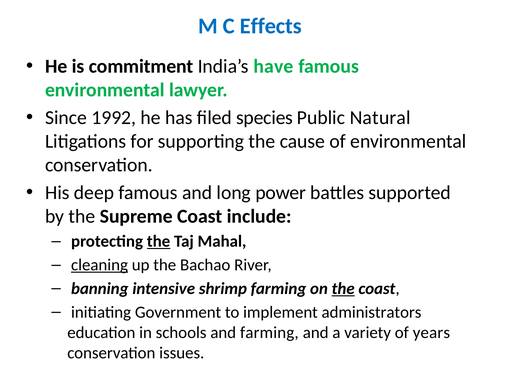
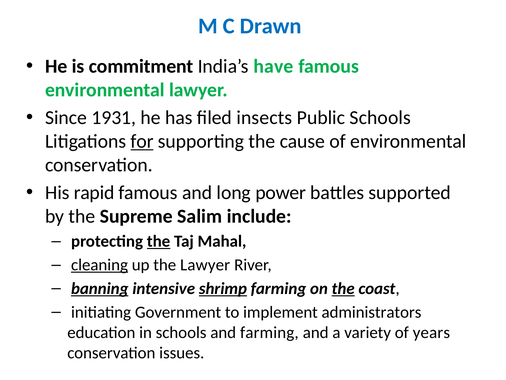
Effects: Effects -> Drawn (271, 26)
1992: 1992 -> 1931 (114, 118)
species: species -> insects (264, 118)
Public Natural: Natural -> Schools (380, 118)
for underline: none -> present (142, 141)
deep: deep -> rapid (94, 192)
Supreme Coast: Coast -> Salim (200, 216)
the Bachao: Bachao -> Lawyer (205, 265)
banning underline: none -> present (100, 288)
shrimp underline: none -> present (223, 288)
